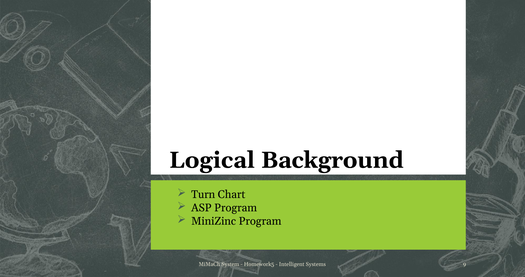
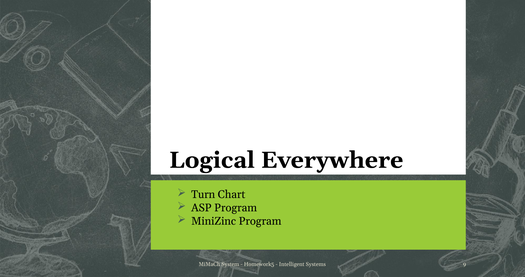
Background: Background -> Everywhere (332, 160)
